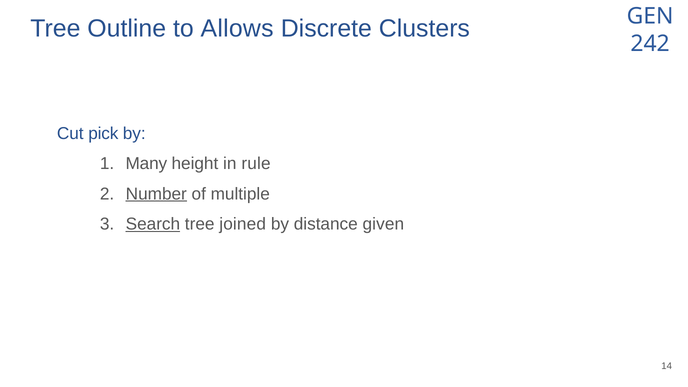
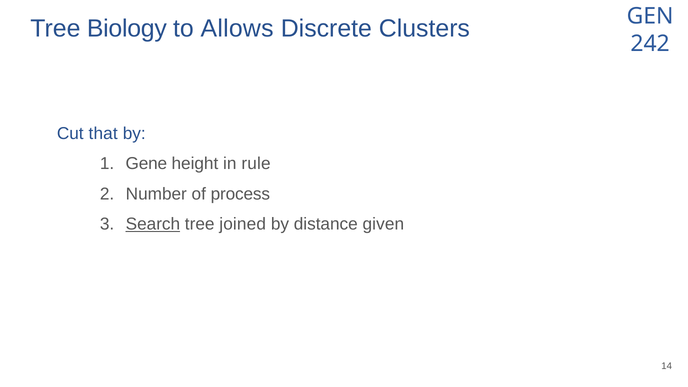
Outline: Outline -> Biology (127, 28)
pick: pick -> that (103, 133)
Many: Many -> Gene (146, 164)
Number underline: present -> none (156, 194)
multiple: multiple -> process (240, 194)
